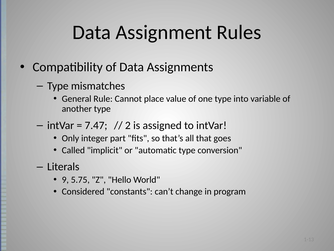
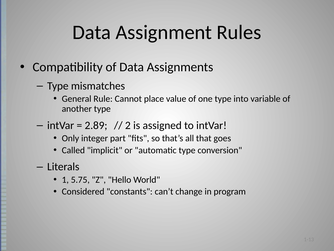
7.47: 7.47 -> 2.89 (96, 125)
9: 9 -> 1 (65, 179)
